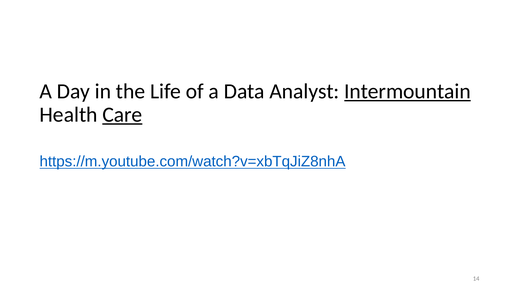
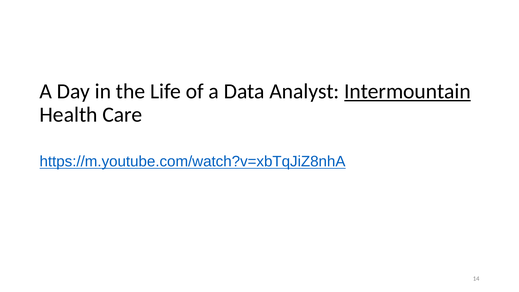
Care underline: present -> none (122, 115)
